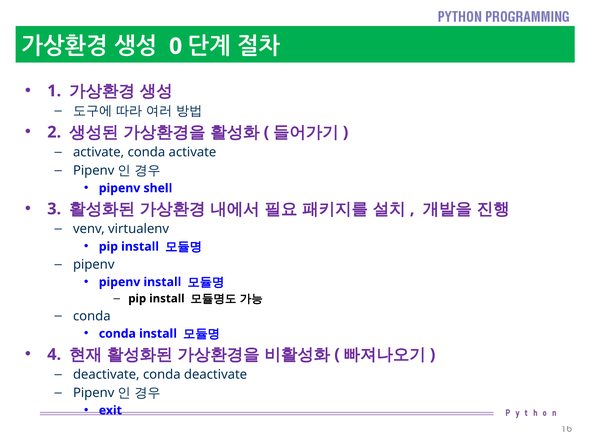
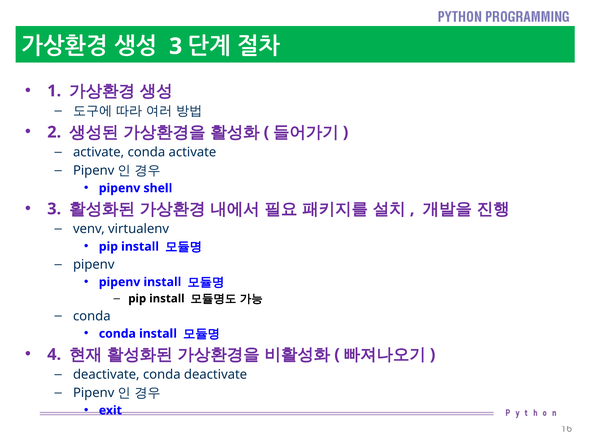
0: 0 -> 3 (176, 46)
